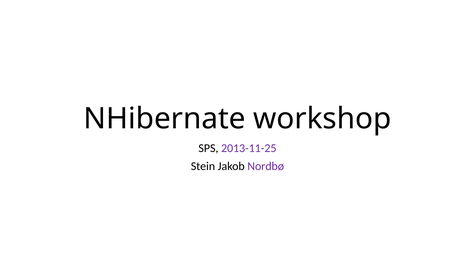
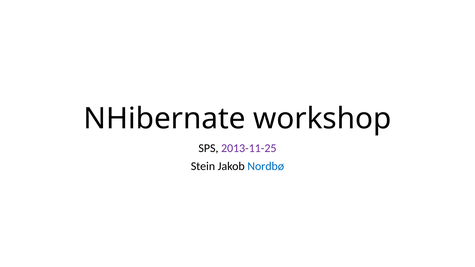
Nordbø colour: purple -> blue (266, 166)
